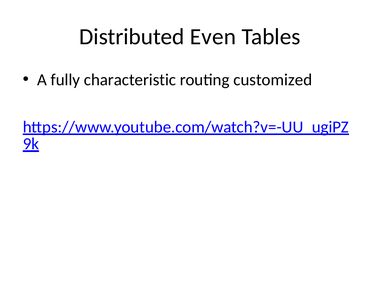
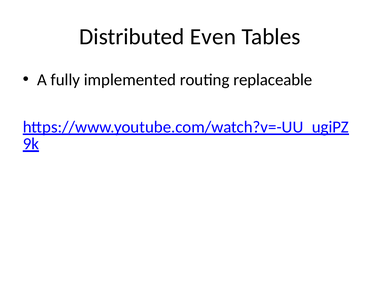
characteristic: characteristic -> implemented (130, 80)
customized: customized -> replaceable (273, 80)
